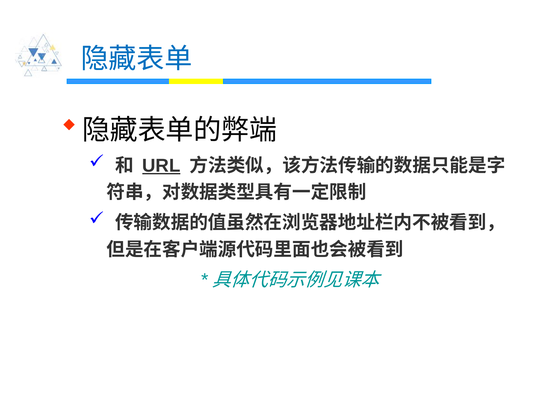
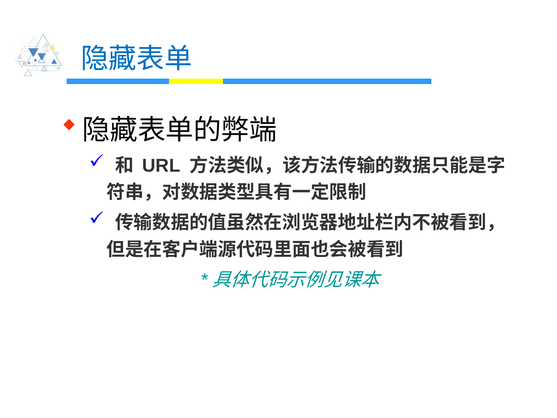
URL underline: present -> none (161, 166)
